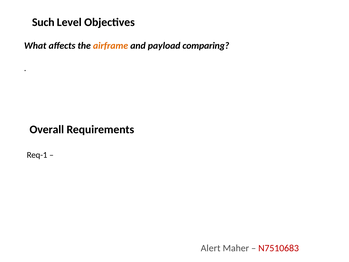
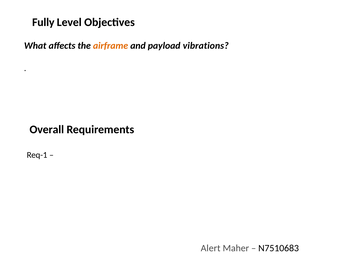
Such: Such -> Fully (43, 22)
comparing: comparing -> vibrations (206, 46)
N7510683 colour: red -> black (279, 248)
